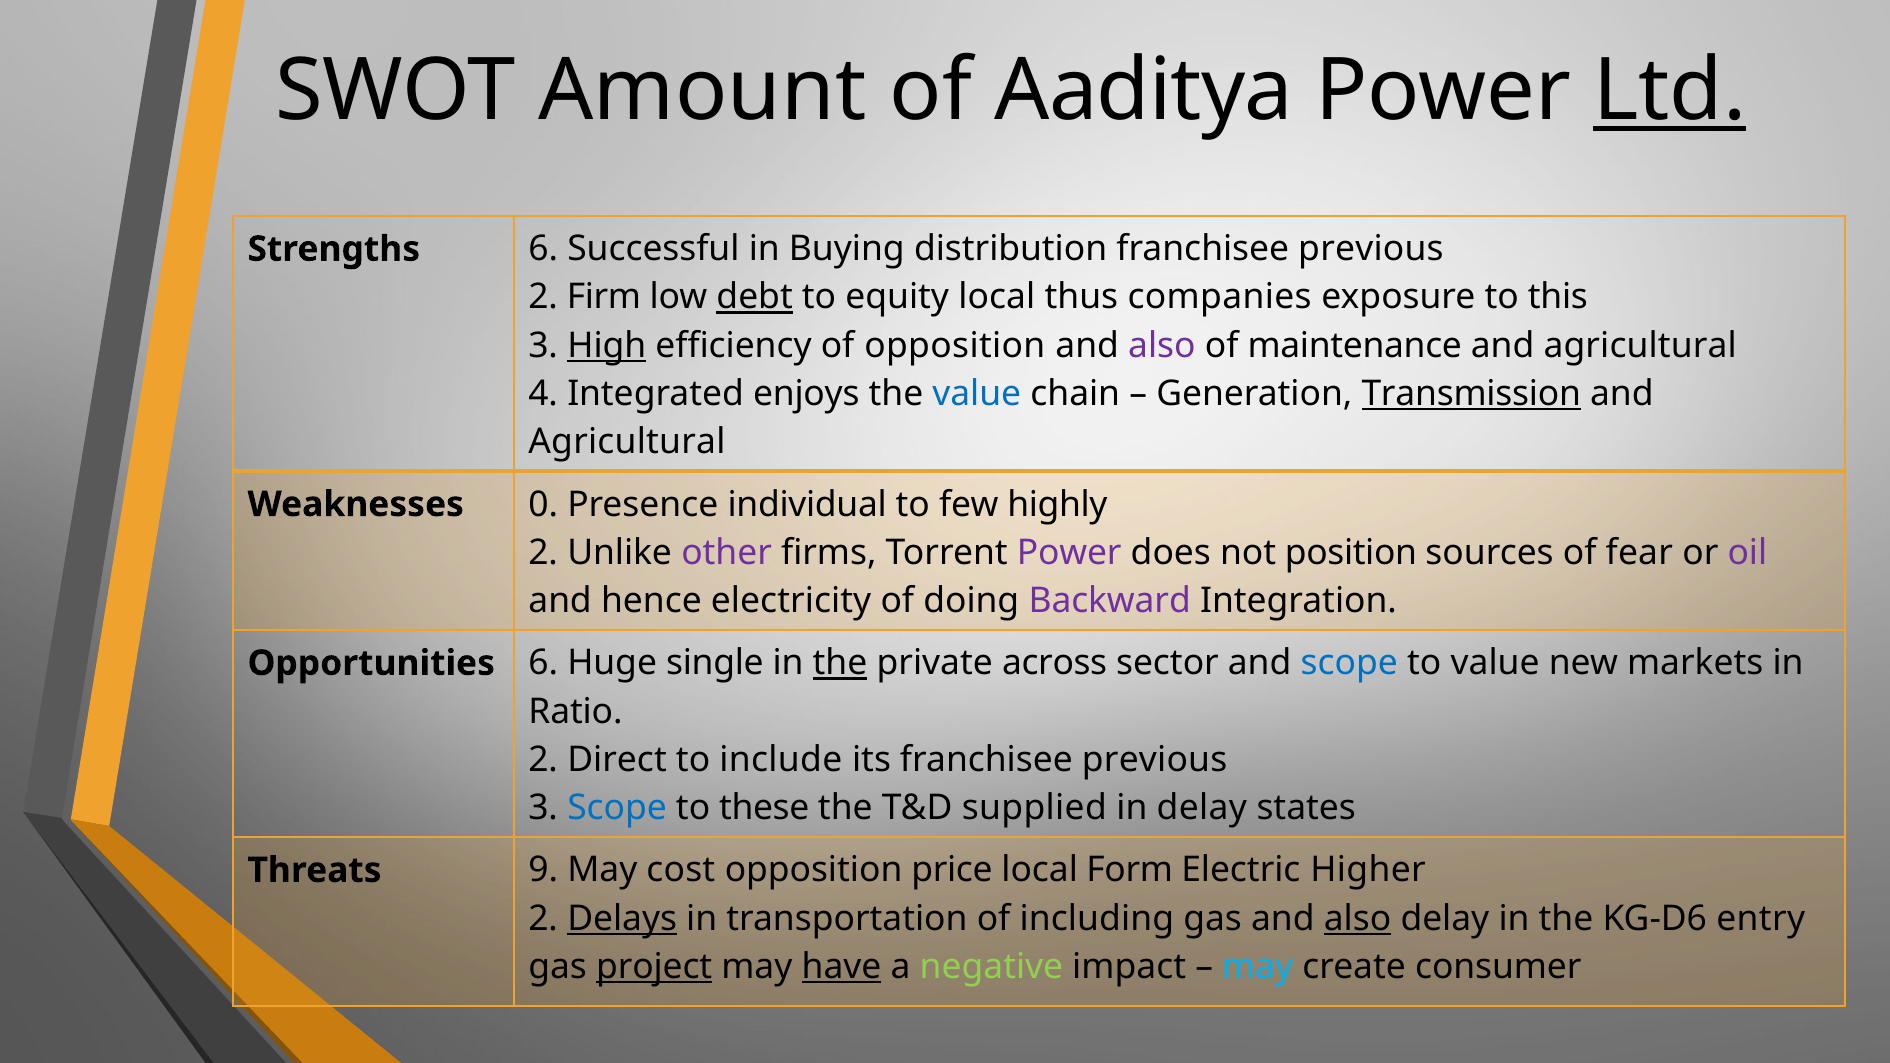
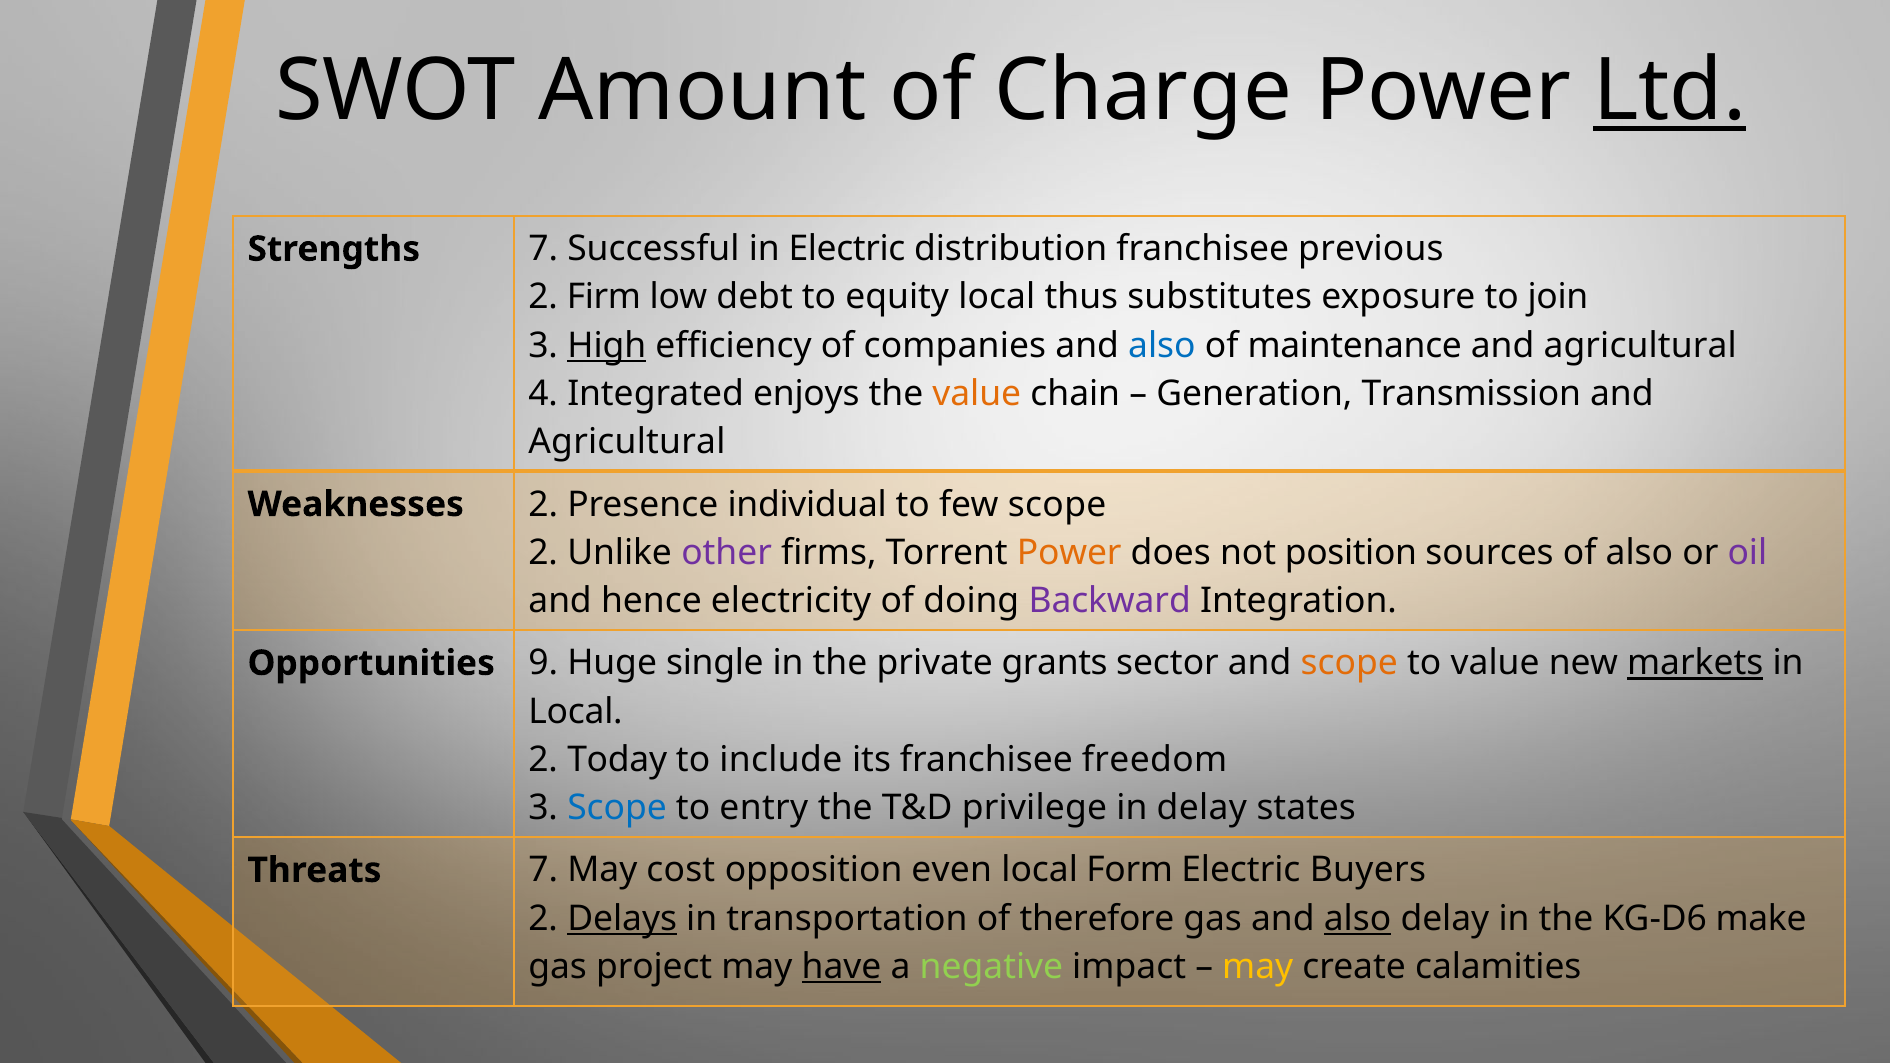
Aaditya: Aaditya -> Charge (1143, 91)
Strengths 6: 6 -> 7 (543, 249)
in Buying: Buying -> Electric (847, 249)
debt underline: present -> none (755, 297)
companies: companies -> substitutes (1220, 297)
this: this -> join (1558, 297)
of opposition: opposition -> companies (955, 346)
also colour: purple -> blue (1162, 346)
value colour: blue -> orange (977, 394)
Transmission underline: present -> none (1471, 394)
Weaknesses 0: 0 -> 2 (543, 504)
few highly: highly -> scope (1057, 504)
Power colour: purple -> orange (1069, 553)
of fear: fear -> also (1639, 553)
Opportunities 6: 6 -> 9 (543, 663)
the underline: present -> none (840, 663)
across: across -> grants (1055, 663)
scope colour: blue -> orange (1349, 663)
markets underline: none -> present (1695, 663)
Ratio: Ratio -> Local (576, 712)
Direct: Direct -> Today (617, 760)
its franchisee previous: previous -> freedom (1155, 760)
these: these -> entry (764, 808)
supplied: supplied -> privilege (1034, 808)
Threats 9: 9 -> 7 (543, 870)
price: price -> even (952, 870)
Higher: Higher -> Buyers (1368, 870)
including: including -> therefore (1097, 919)
entry: entry -> make (1761, 919)
project underline: present -> none (654, 967)
may colour: light blue -> yellow (1258, 967)
consumer: consumer -> calamities (1498, 967)
